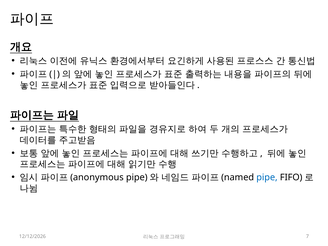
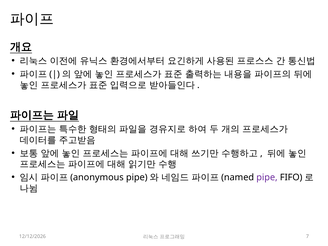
pipe colour: blue -> purple (267, 177)
